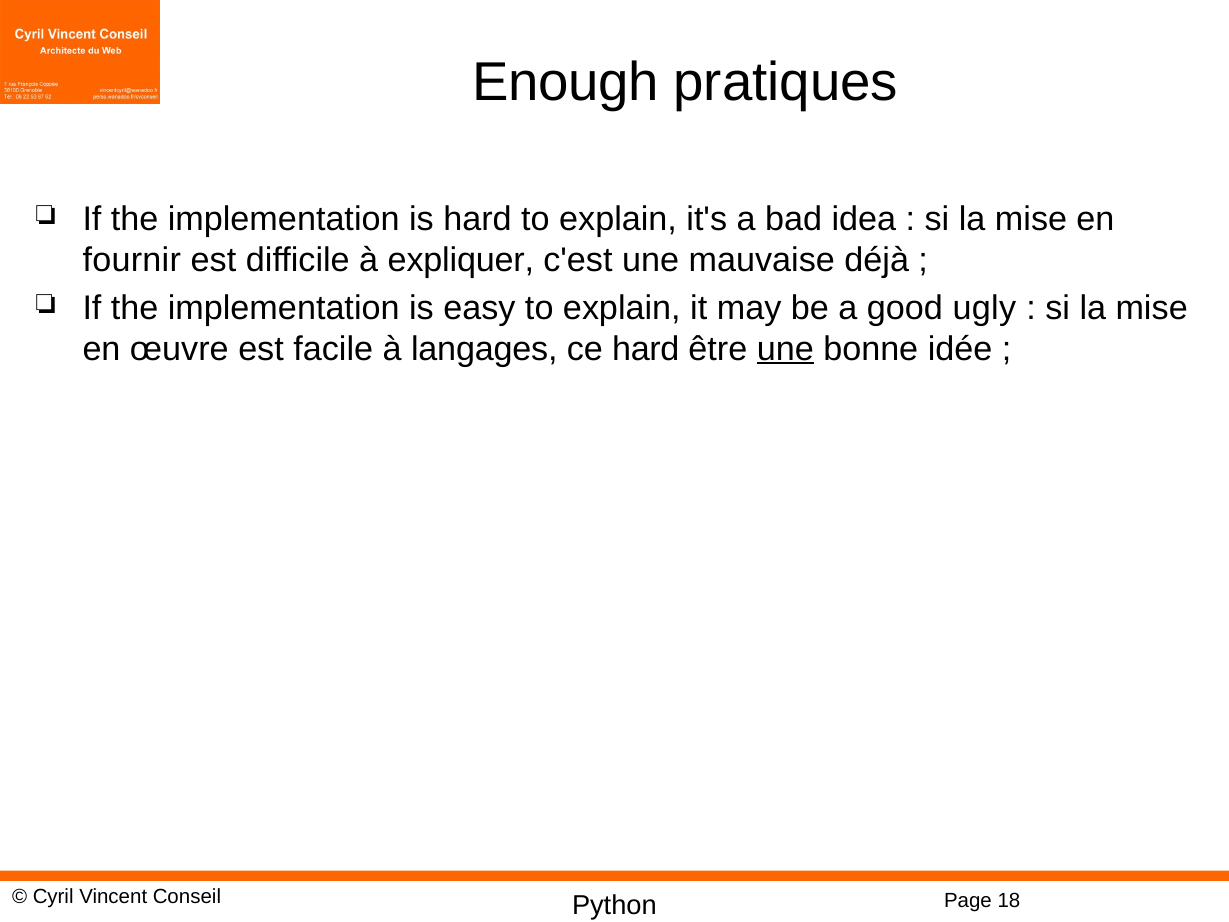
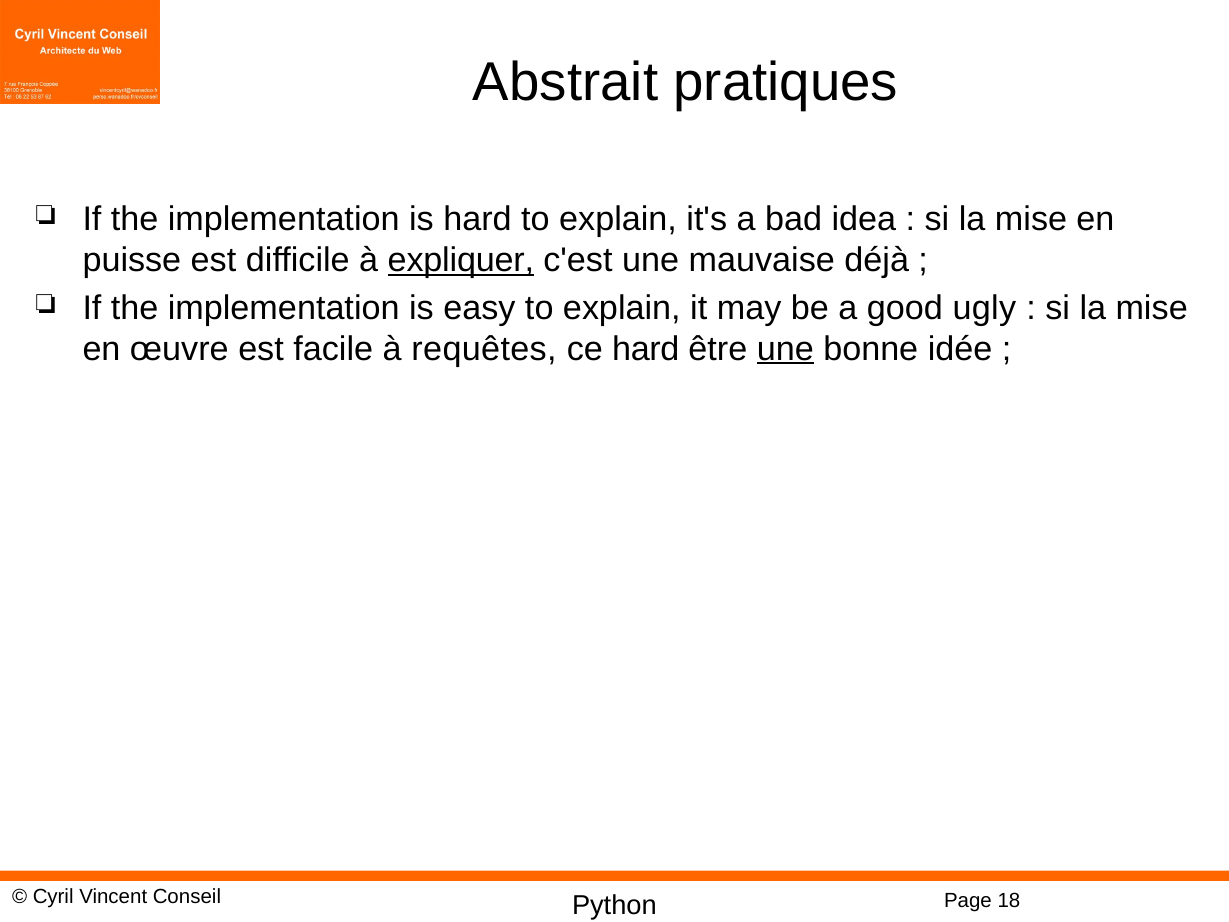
Enough: Enough -> Abstrait (566, 82)
fournir: fournir -> puisse (132, 260)
expliquer underline: none -> present (461, 260)
langages: langages -> requêtes (484, 349)
